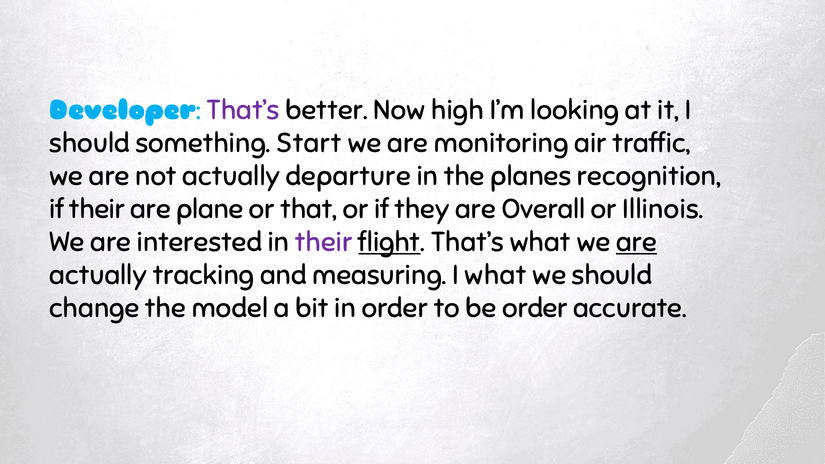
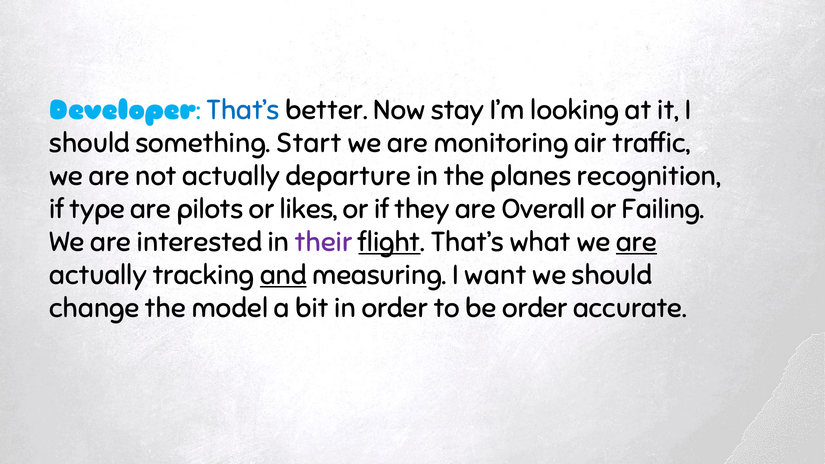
That’s colour: purple -> blue (243, 110)
high: high -> stay (458, 110)
if their: their -> type (97, 209)
plane: plane -> pilots (210, 209)
that: that -> likes (309, 209)
Illinois: Illinois -> Failing (663, 209)
and underline: none -> present (283, 275)
I what: what -> want (496, 275)
